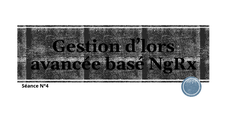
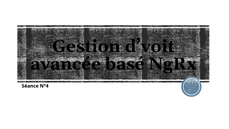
d’lors: d’lors -> d’voit (150, 46)
